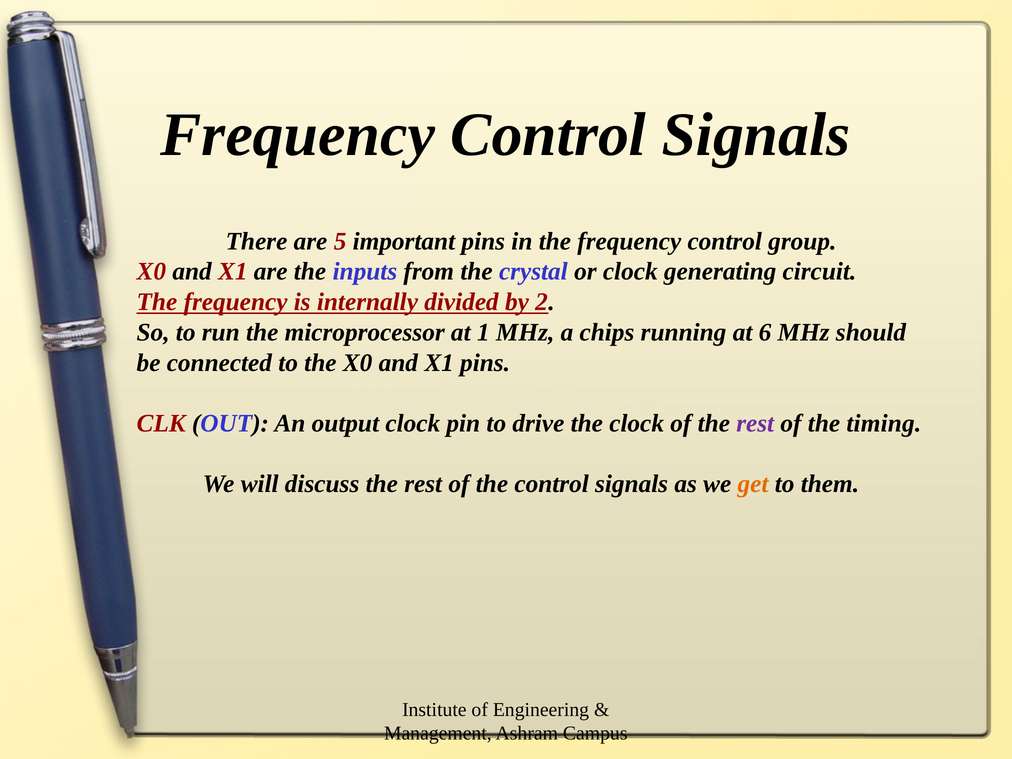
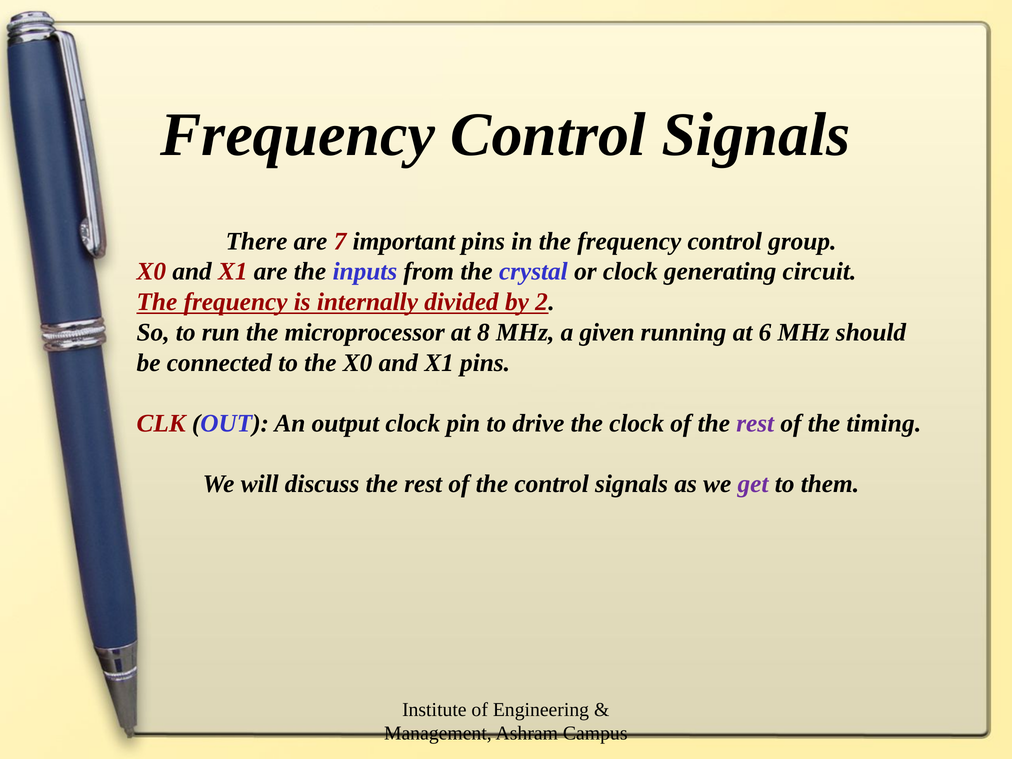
5: 5 -> 7 (340, 241)
1: 1 -> 8 (483, 332)
chips: chips -> given (607, 332)
get colour: orange -> purple (753, 484)
